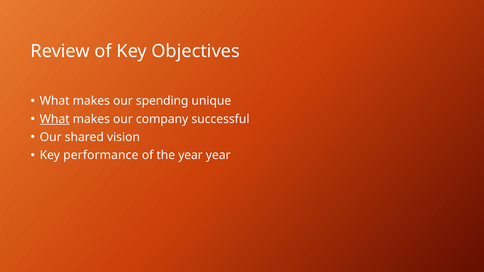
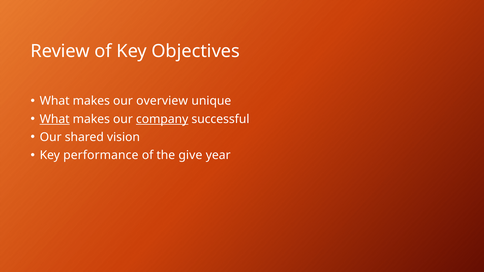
spending: spending -> overview (162, 101)
company underline: none -> present (162, 119)
the year: year -> give (190, 155)
